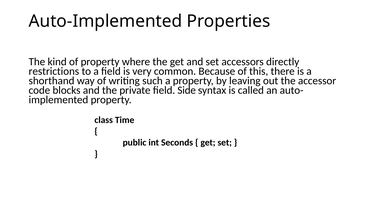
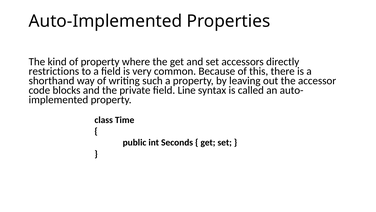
Side: Side -> Line (187, 90)
